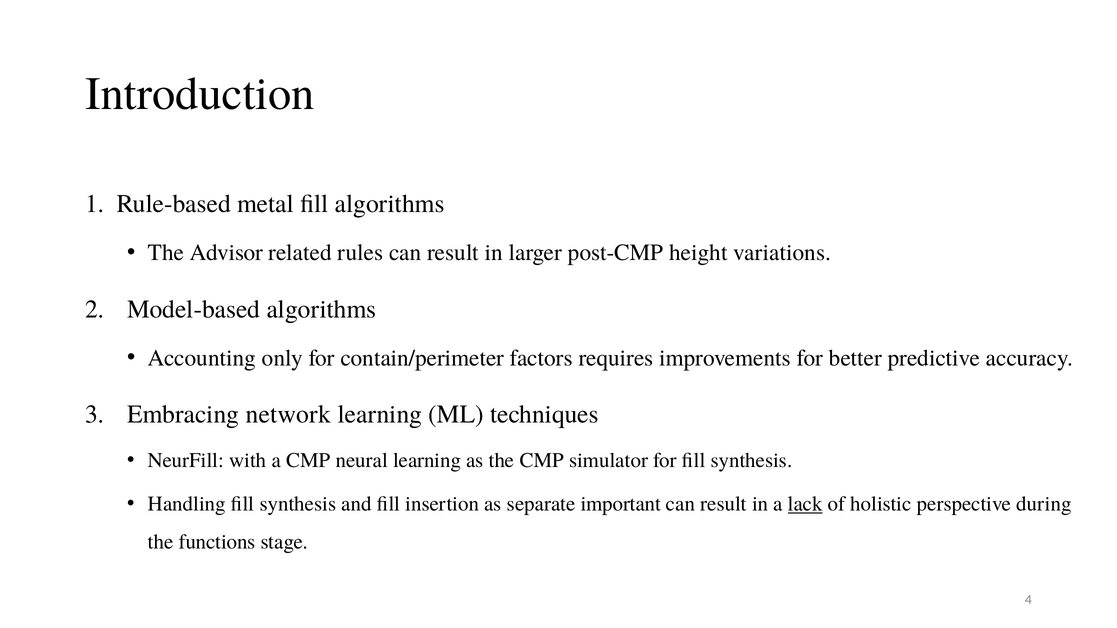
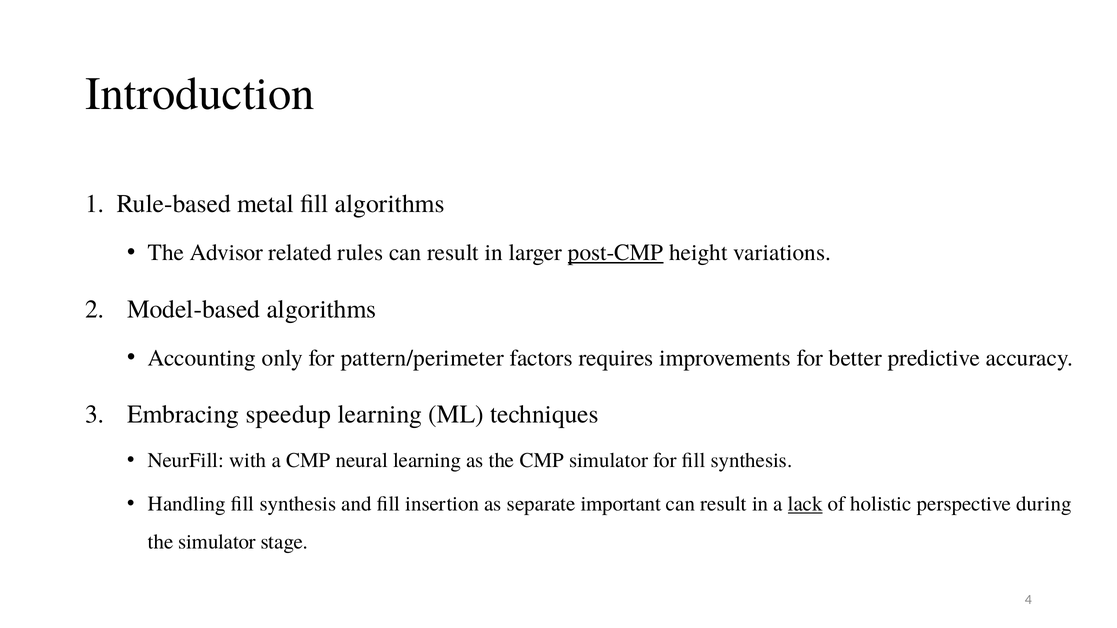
post-CMP underline: none -> present (616, 253)
contain/perimeter: contain/perimeter -> pattern/perimeter (422, 358)
network: network -> speedup (288, 415)
the functions: functions -> simulator (217, 542)
